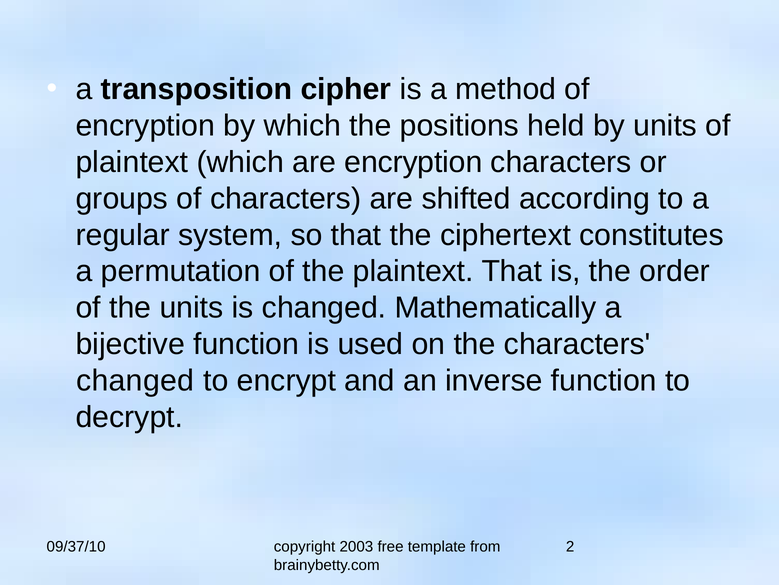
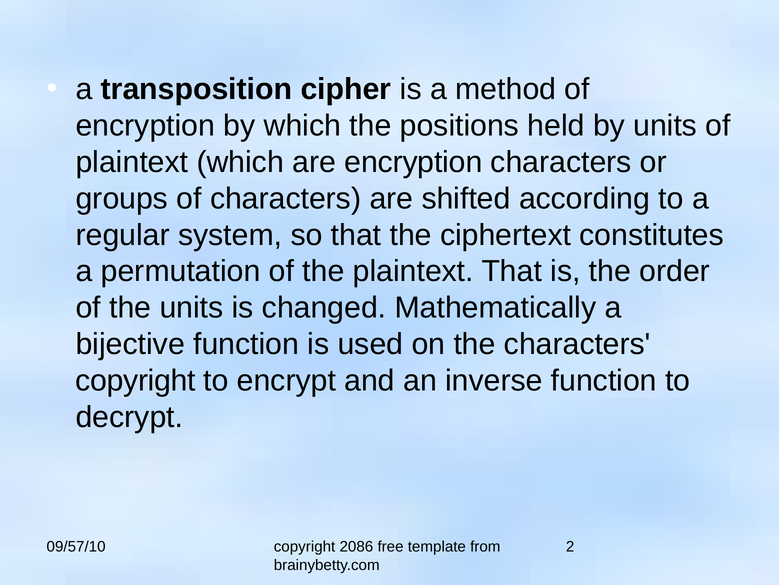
changed: changed -> copyright (135, 380)
09/37/10: 09/37/10 -> 09/57/10 (76, 546)
2003: 2003 -> 2086 (356, 546)
